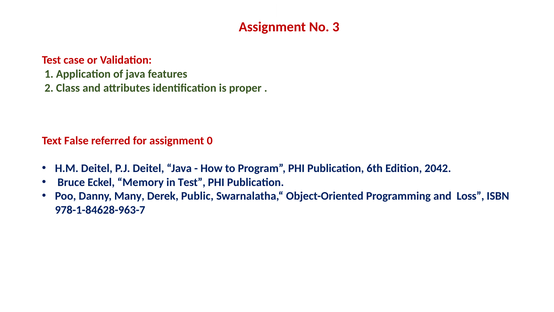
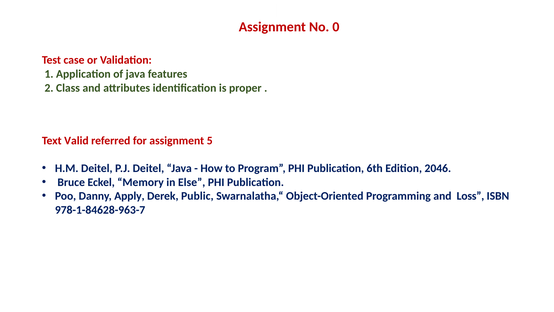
3: 3 -> 0 (336, 27)
False: False -> Valid (76, 140)
0: 0 -> 5 (210, 140)
2042: 2042 -> 2046 (438, 168)
in Test: Test -> Else (192, 182)
Many: Many -> Apply (129, 196)
